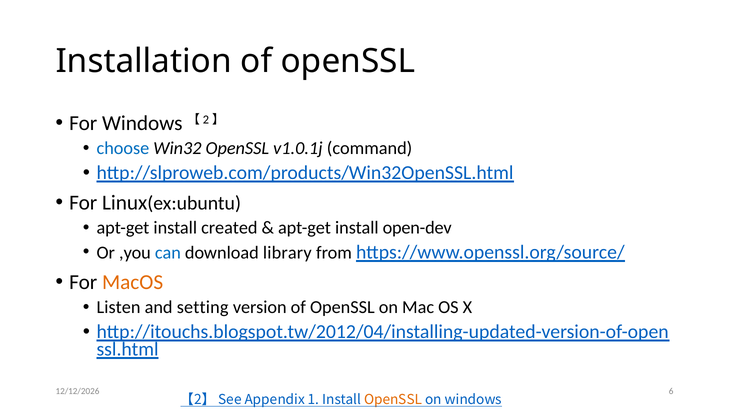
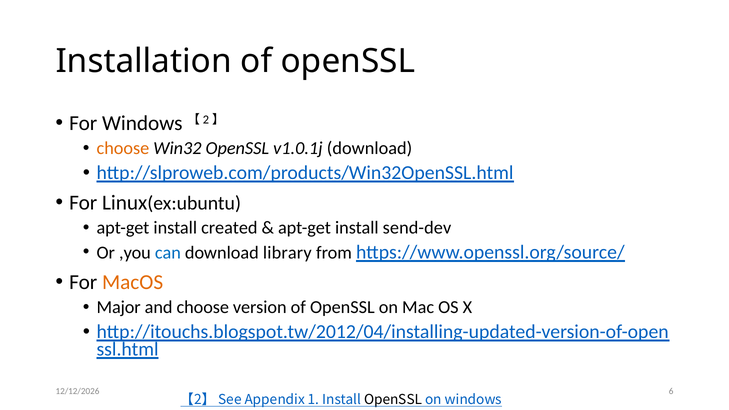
choose colour: blue -> orange (123, 148)
v1.0.1j command: command -> download (370, 148)
open-dev: open-dev -> send-dev (417, 228)
Listen: Listen -> Major (119, 307)
and setting: setting -> choose (203, 307)
OpenSSL colour: orange -> black (393, 400)
